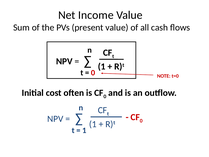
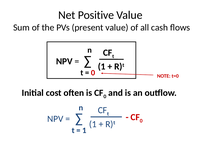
Income: Income -> Positive (96, 15)
